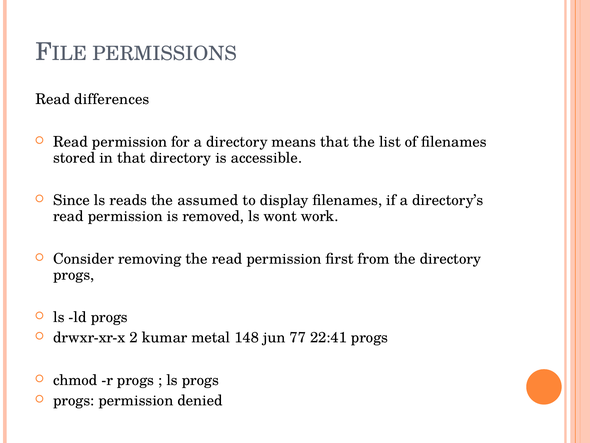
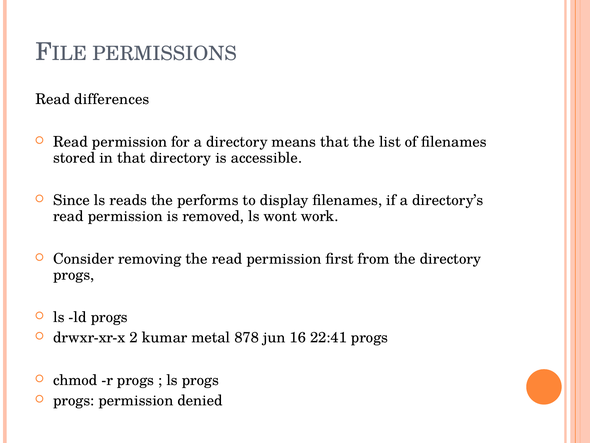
assumed: assumed -> performs (208, 200)
148: 148 -> 878 (247, 337)
77: 77 -> 16 (298, 337)
